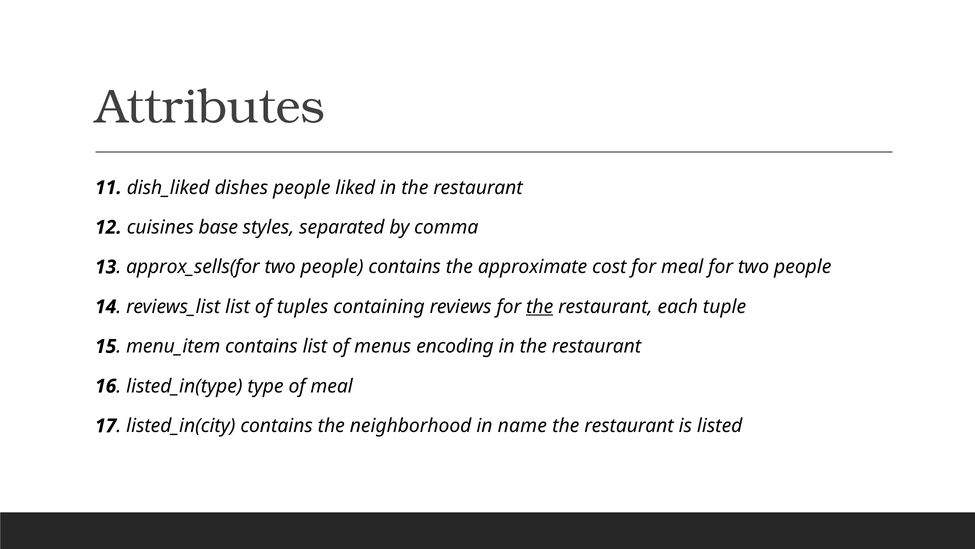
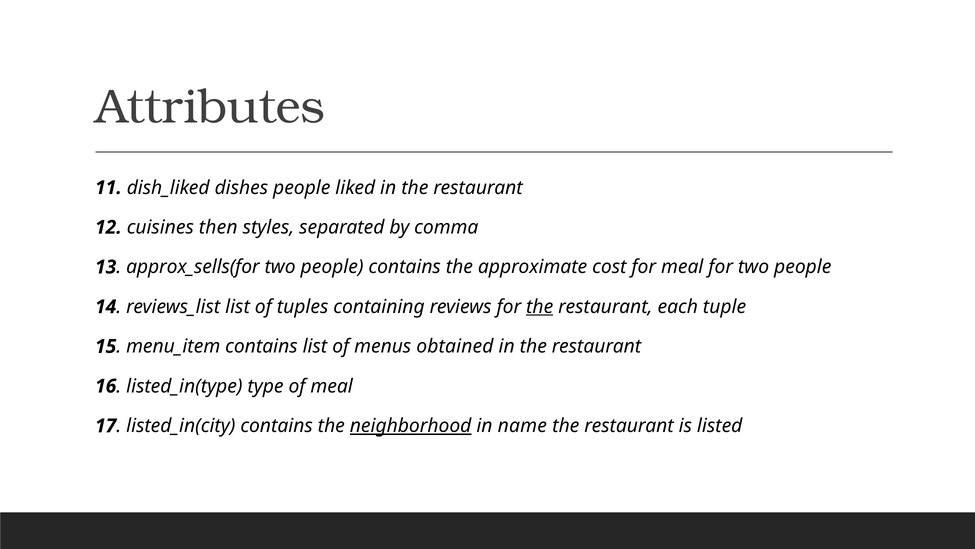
base: base -> then (218, 227)
encoding: encoding -> obtained (455, 346)
neighborhood underline: none -> present (411, 425)
